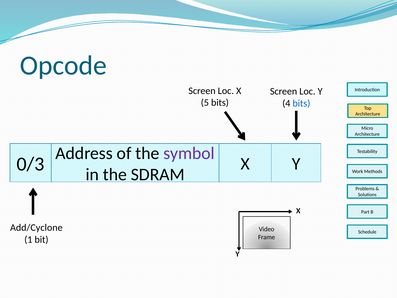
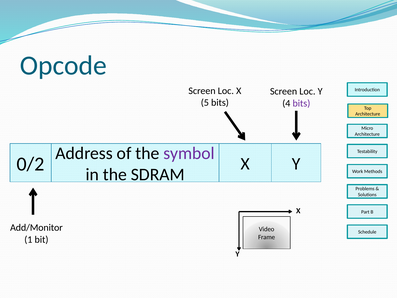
bits colour: blue -> purple (301, 103)
0/3: 0/3 -> 0/2 (31, 164)
Add/Cyclone: Add/Cyclone -> Add/Monitor (36, 227)
